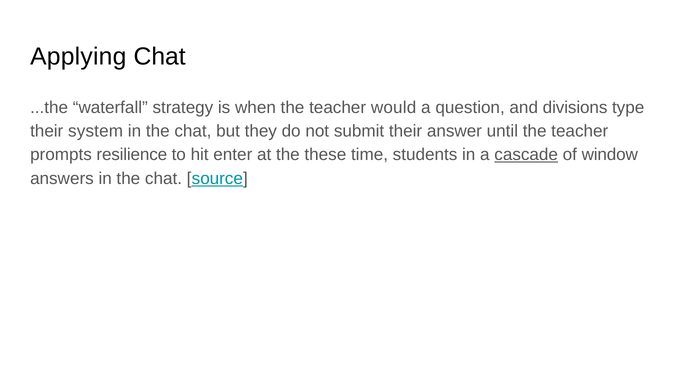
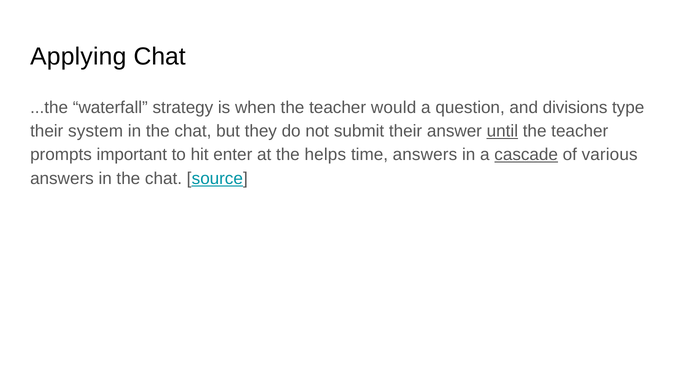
until underline: none -> present (502, 131)
resilience: resilience -> important (132, 155)
these: these -> helps (325, 155)
time students: students -> answers (425, 155)
window: window -> various (610, 155)
